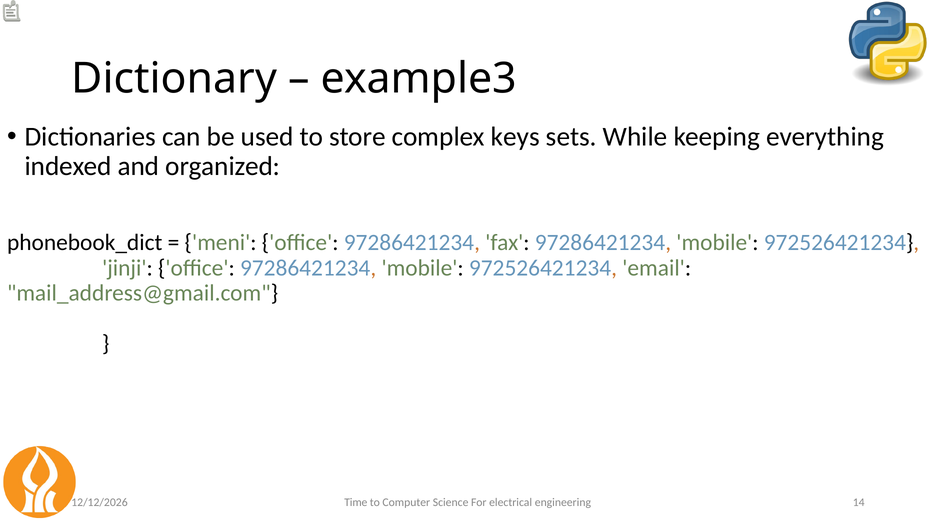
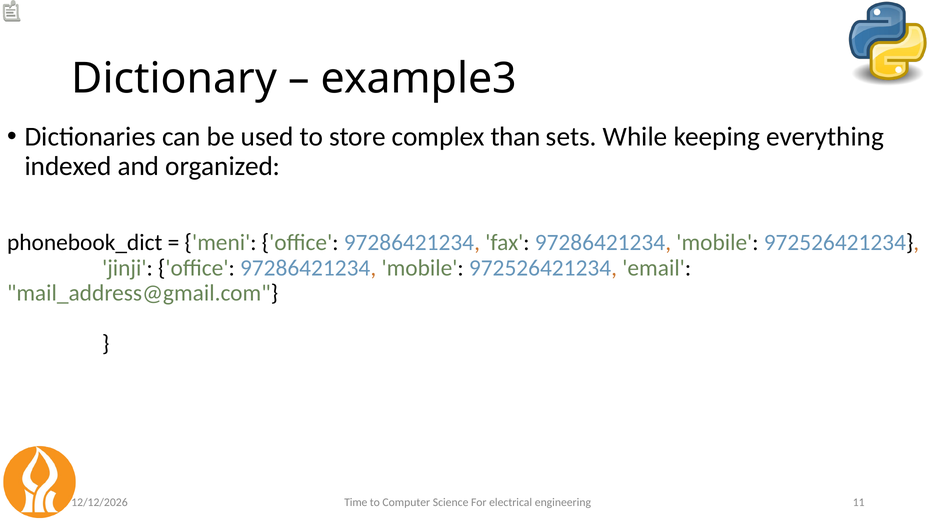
keys: keys -> than (516, 137)
14: 14 -> 11 (859, 503)
